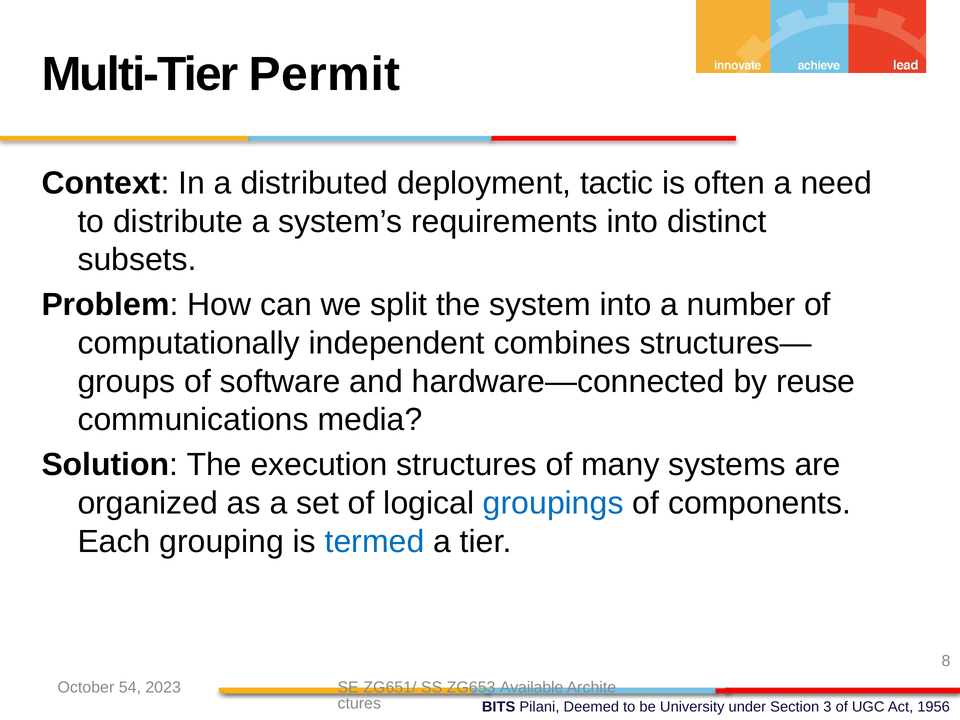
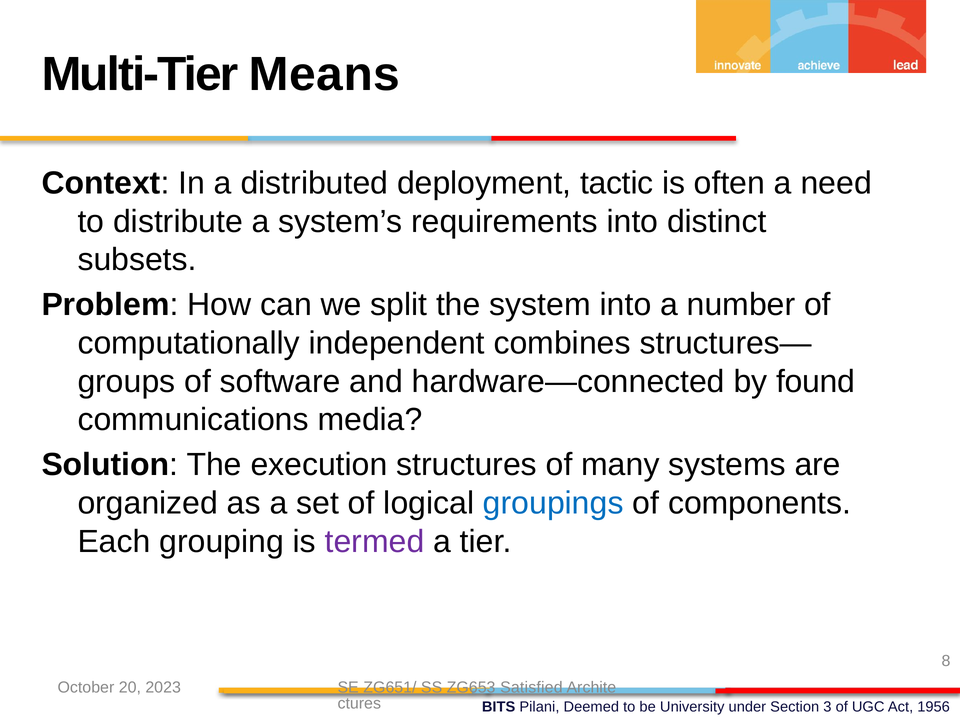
Permit: Permit -> Means (324, 75)
reuse: reuse -> found (816, 381)
termed colour: blue -> purple (375, 541)
54: 54 -> 20 (130, 688)
Available: Available -> Satisfied (531, 688)
